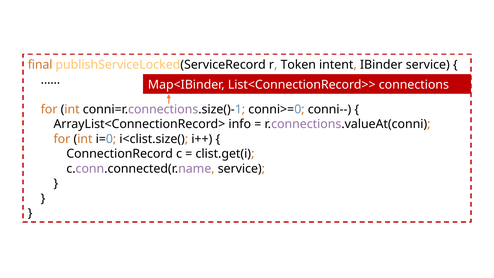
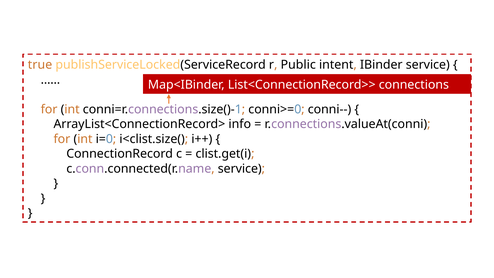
final: final -> true (40, 65)
Token: Token -> Public (298, 65)
